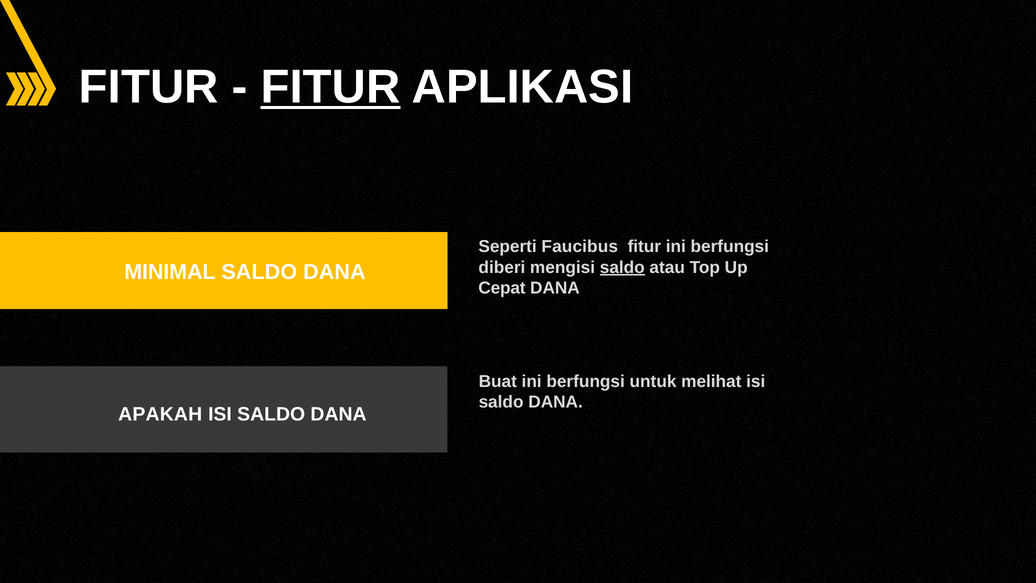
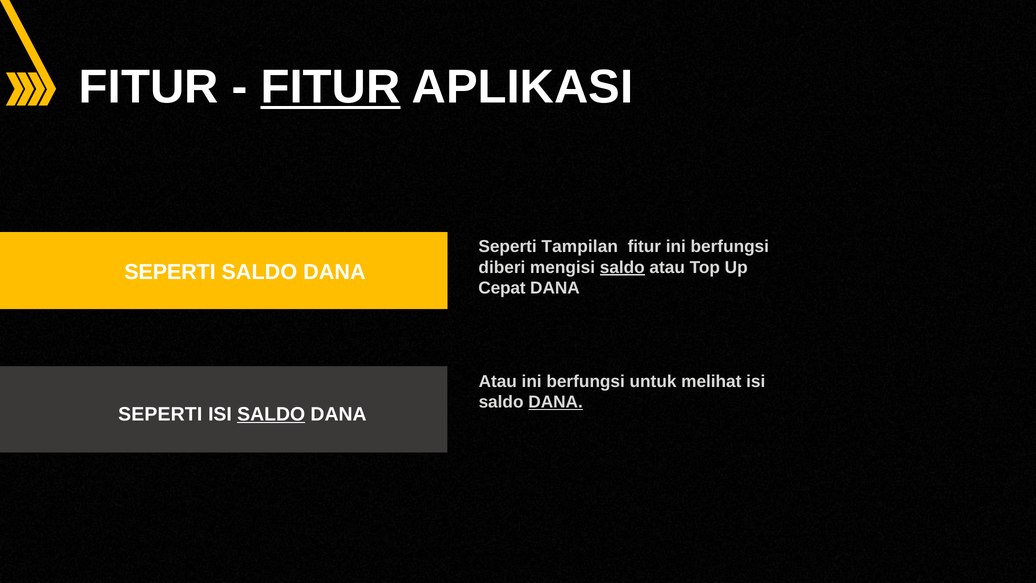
Faucibus: Faucibus -> Tampilan (580, 246)
MINIMAL: MINIMAL -> SEPERTI (170, 272)
Buat: Buat -> Atau (498, 381)
DANA underline: none -> present (556, 402)
APAKAH: APAKAH -> SEPERTI (160, 414)
SALDO underline: none -> present (271, 414)
